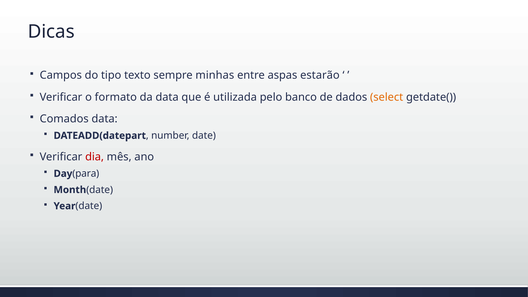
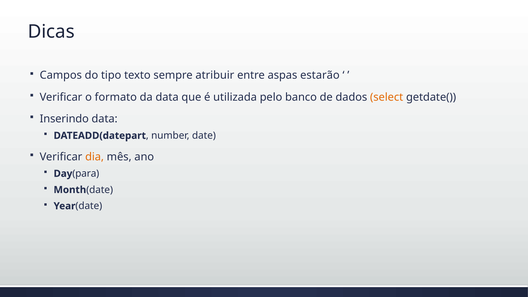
minhas: minhas -> atribuir (215, 75)
Comados: Comados -> Inserindo (64, 119)
dia colour: red -> orange (95, 157)
